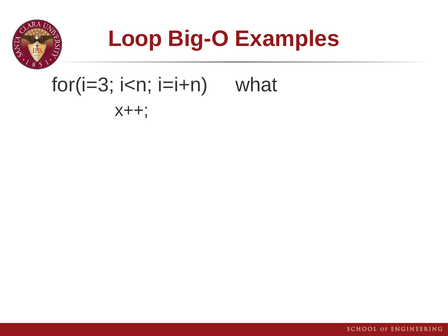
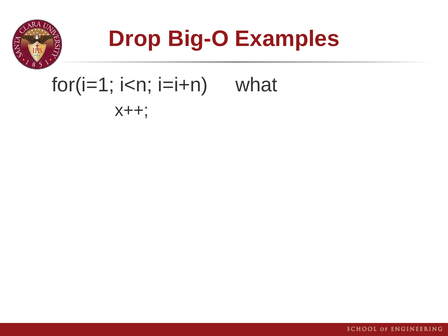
Loop: Loop -> Drop (135, 39)
for(i=3: for(i=3 -> for(i=1 (83, 85)
